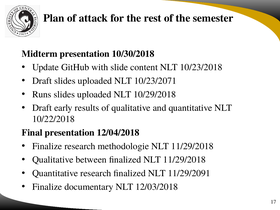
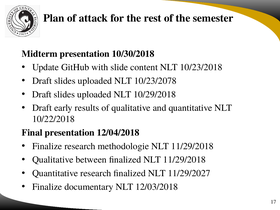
10/23/2071: 10/23/2071 -> 10/23/2078 (155, 81)
Runs: Runs -> Draft (42, 94)
11/29/2091: 11/29/2091 -> 11/29/2027 (189, 173)
